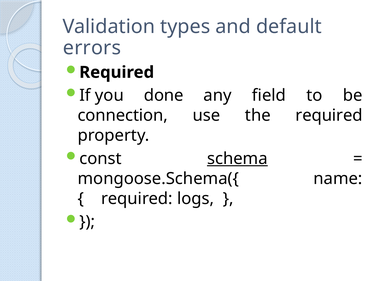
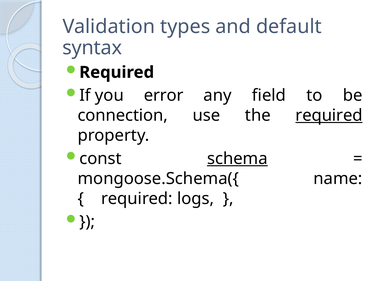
errors: errors -> syntax (92, 48)
done: done -> error (164, 96)
required underline: none -> present (329, 116)
